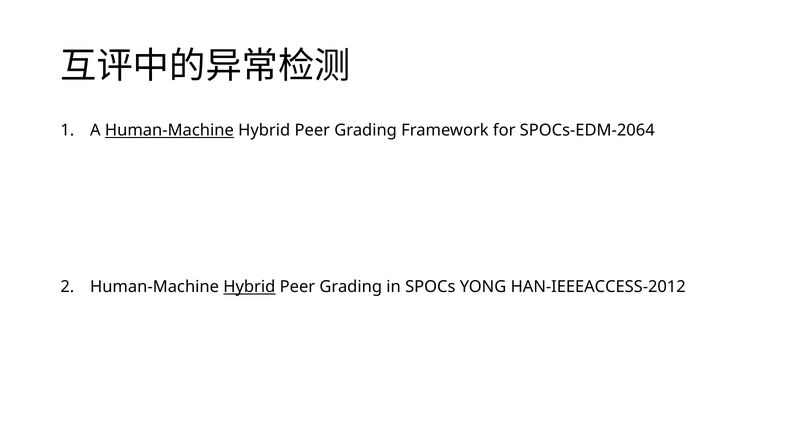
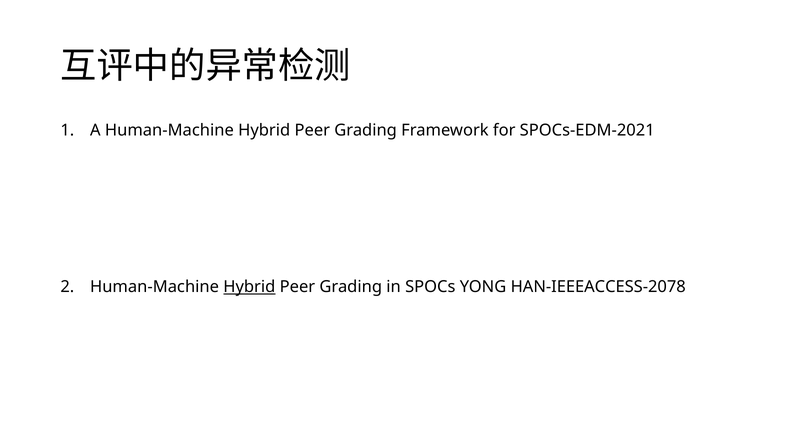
Human-Machine underline: present -> none (169, 130)
SPOCs-EDM-2064: SPOCs-EDM-2064 -> SPOCs-EDM-2021 (587, 130)
HAN-IEEEACCESS-2012: HAN-IEEEACCESS-2012 -> HAN-IEEEACCESS-2078 (598, 287)
